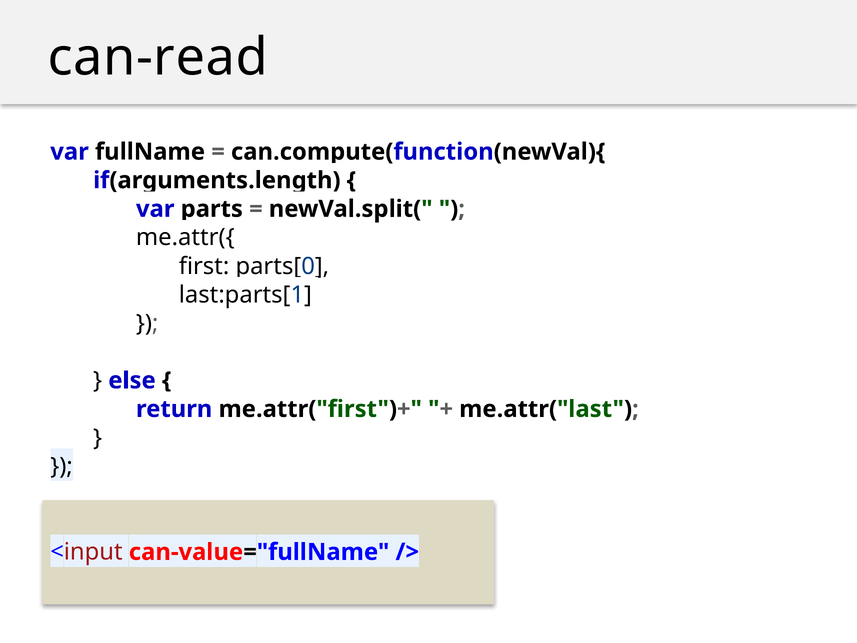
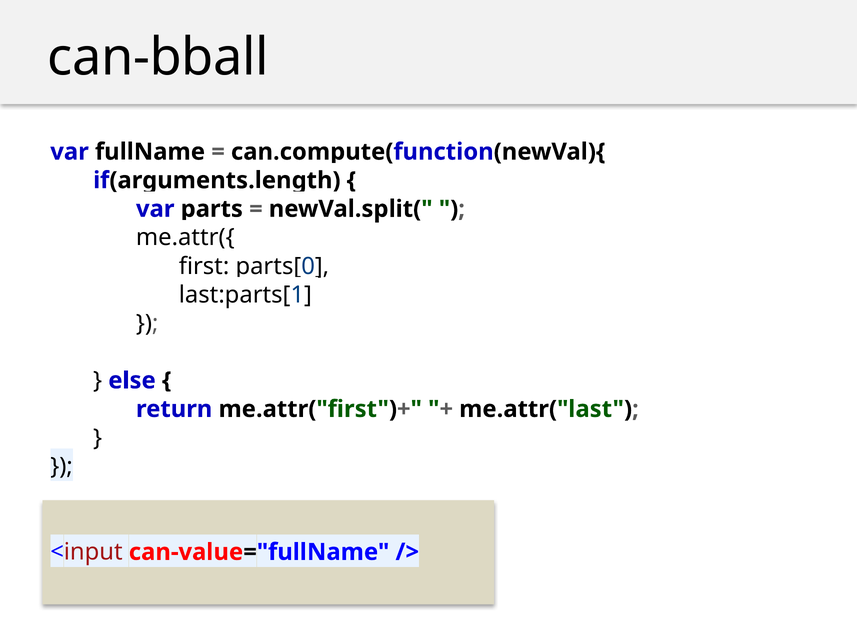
can-read: can-read -> can-bball (158, 57)
